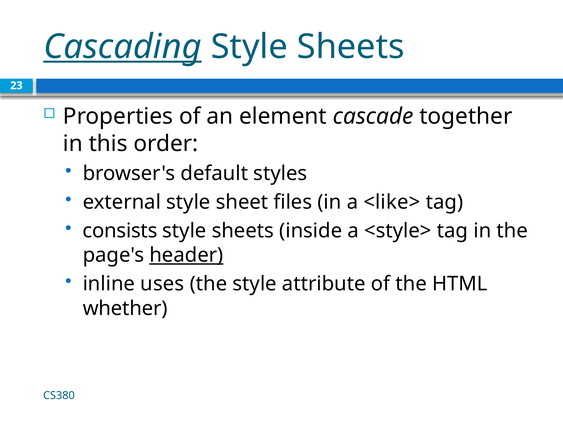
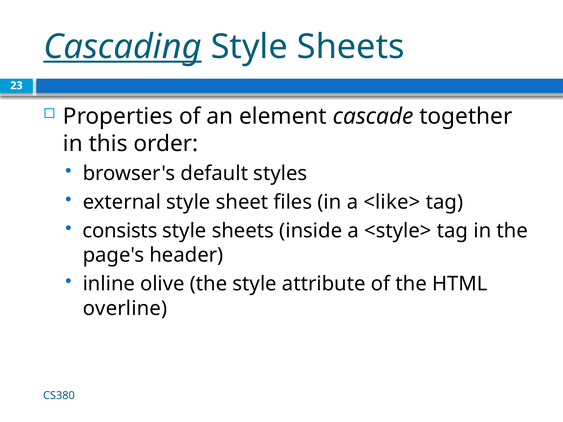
header underline: present -> none (186, 255)
uses: uses -> olive (162, 284)
whether: whether -> overline (125, 309)
